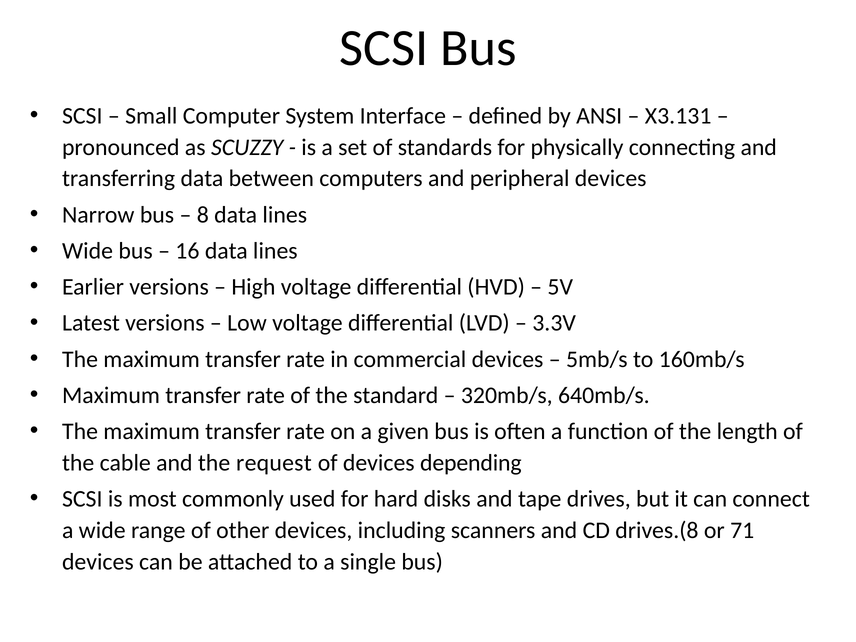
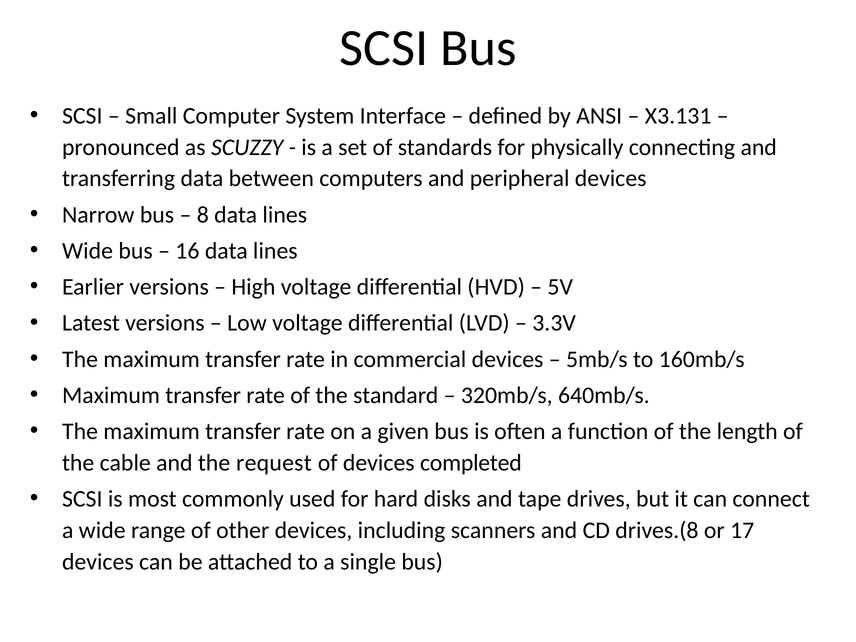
depending: depending -> completed (471, 463)
71: 71 -> 17 (742, 530)
